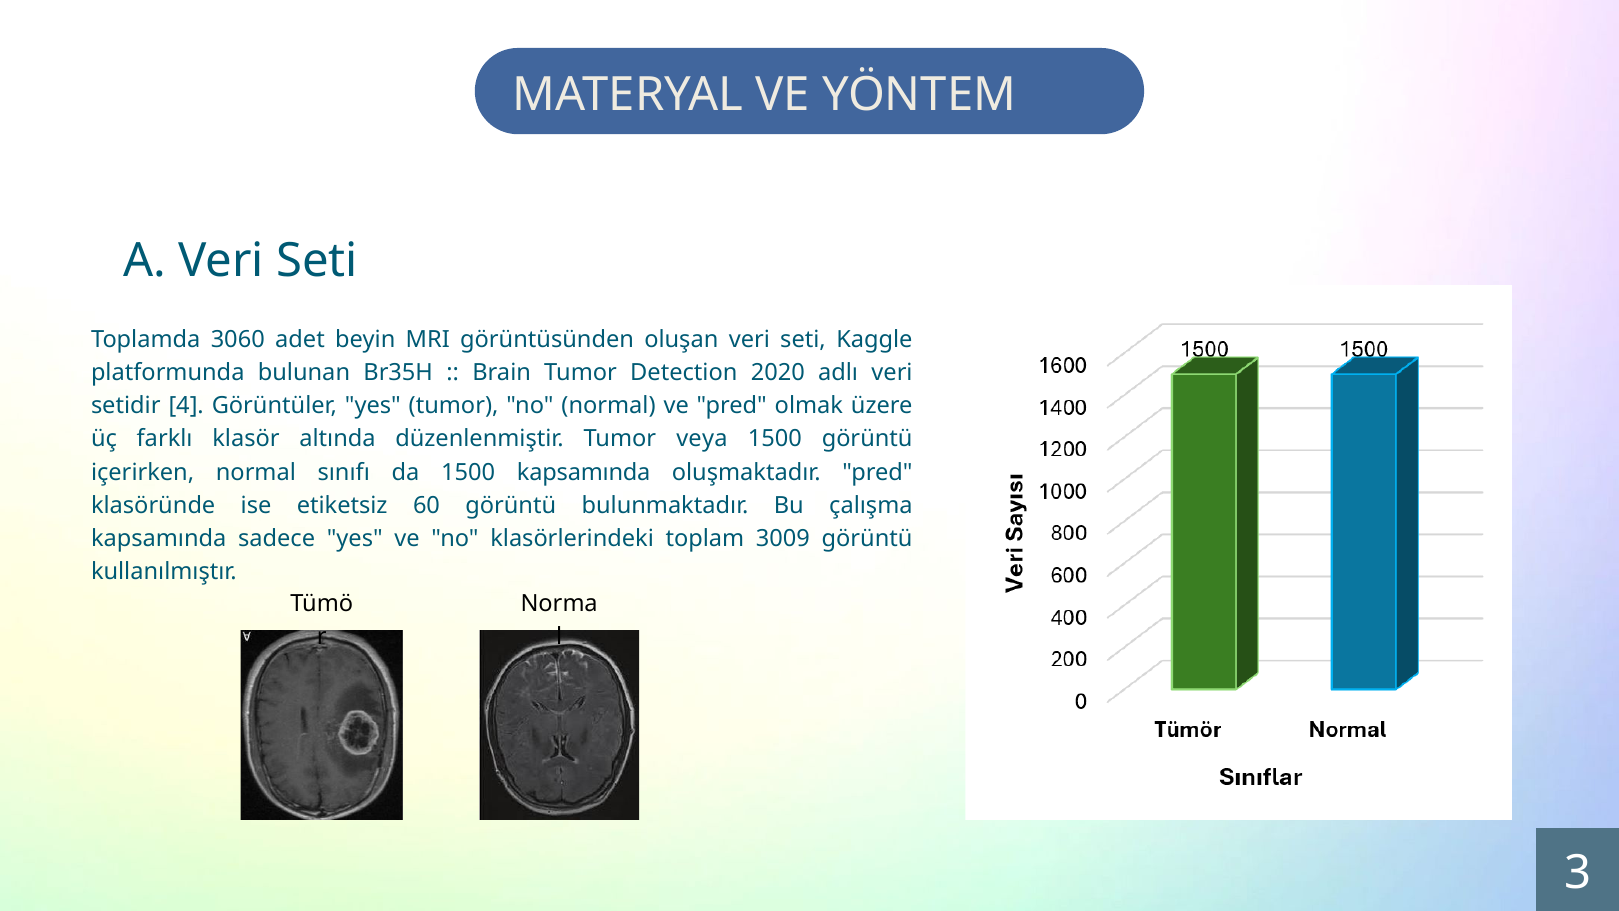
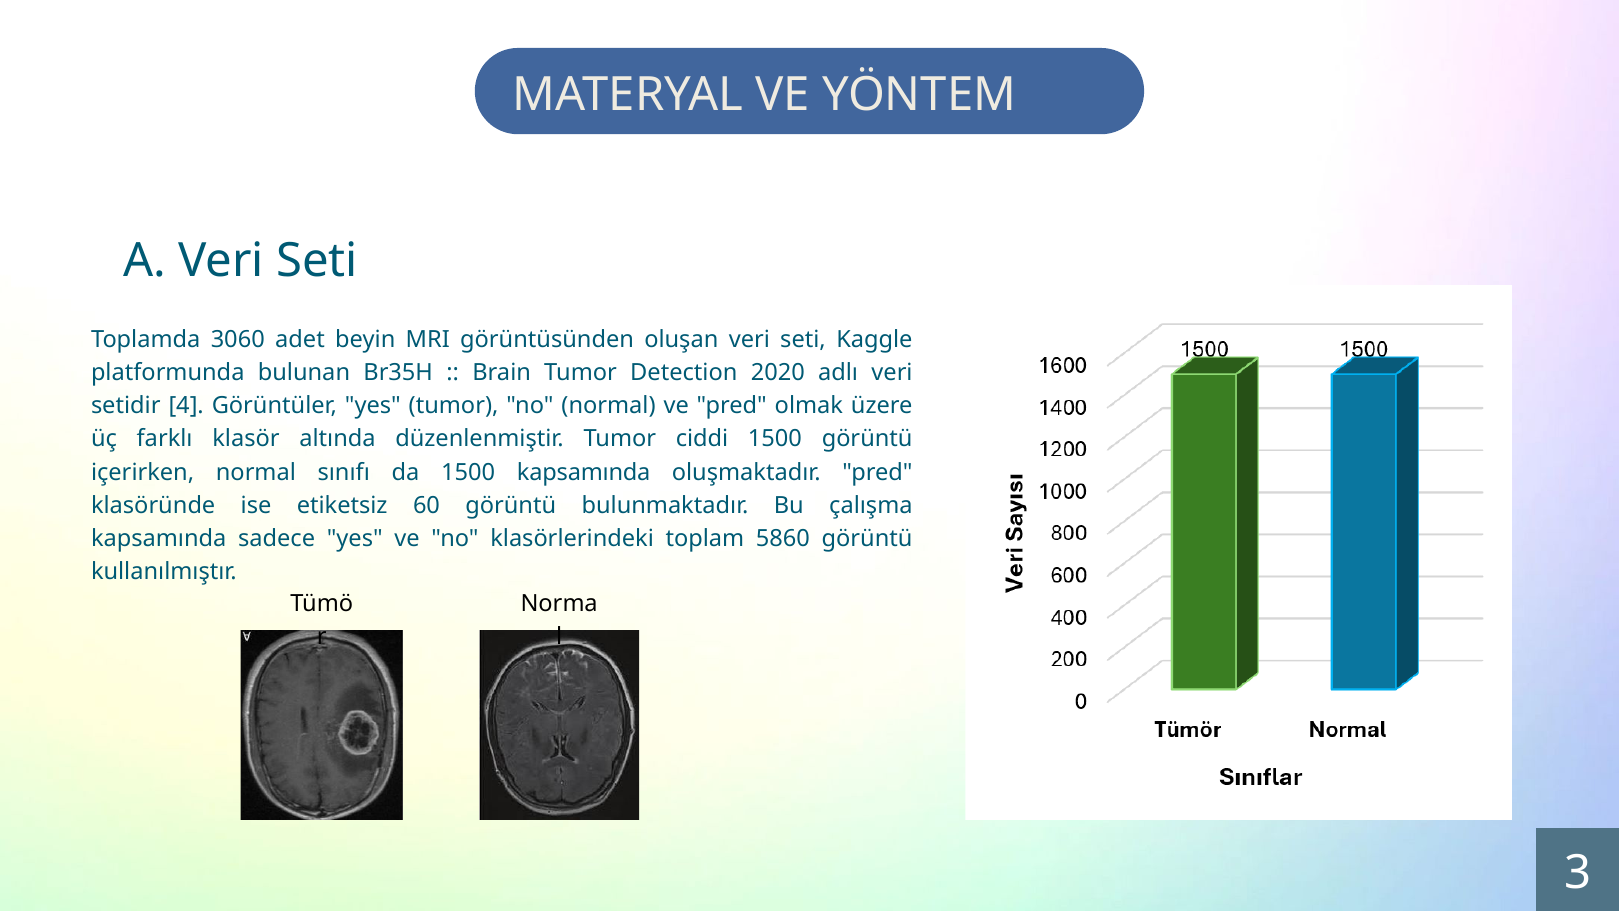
veya: veya -> ciddi (702, 439)
3009: 3009 -> 5860 (783, 538)
